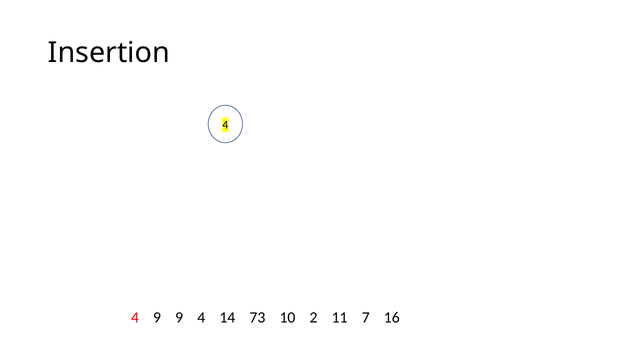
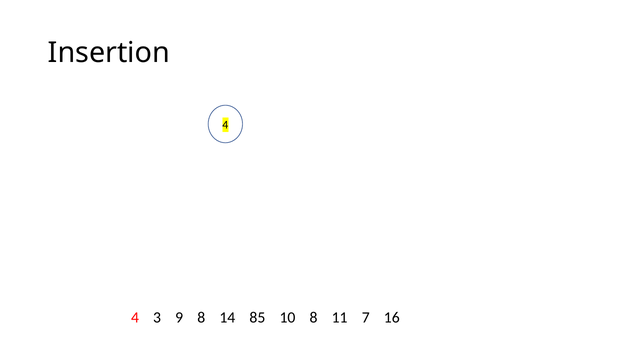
4 9: 9 -> 3 (157, 317)
9 4: 4 -> 8 (201, 317)
73: 73 -> 85 (257, 317)
10 2: 2 -> 8 (314, 317)
